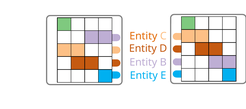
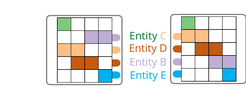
Entity colour: orange -> green (143, 36)
